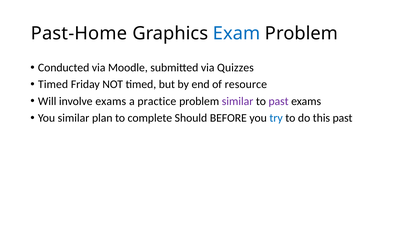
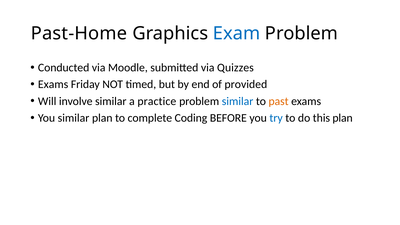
Timed: Timed -> Exams (53, 84)
resource: resource -> provided (246, 84)
involve exams: exams -> similar (111, 101)
similar colour: purple -> blue (238, 101)
past colour: purple -> orange (279, 101)
Should: Should -> Coding (191, 118)
this past: past -> plan (343, 118)
